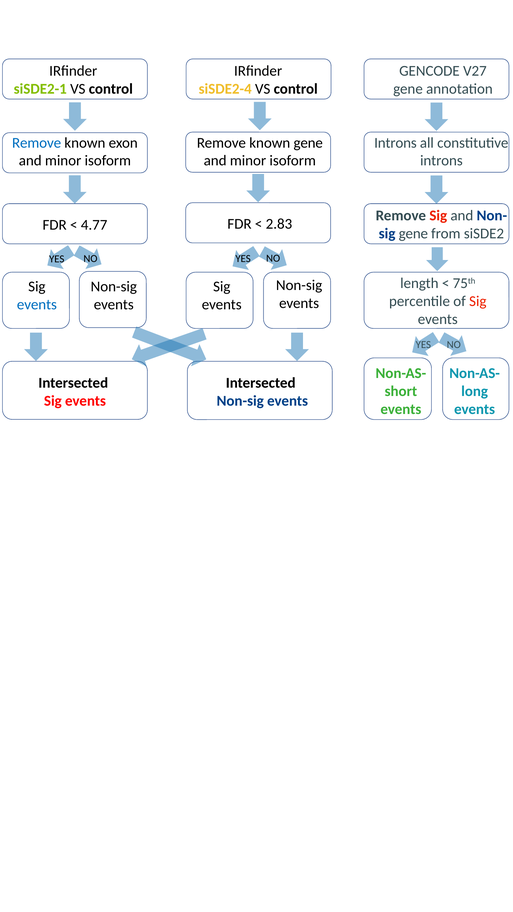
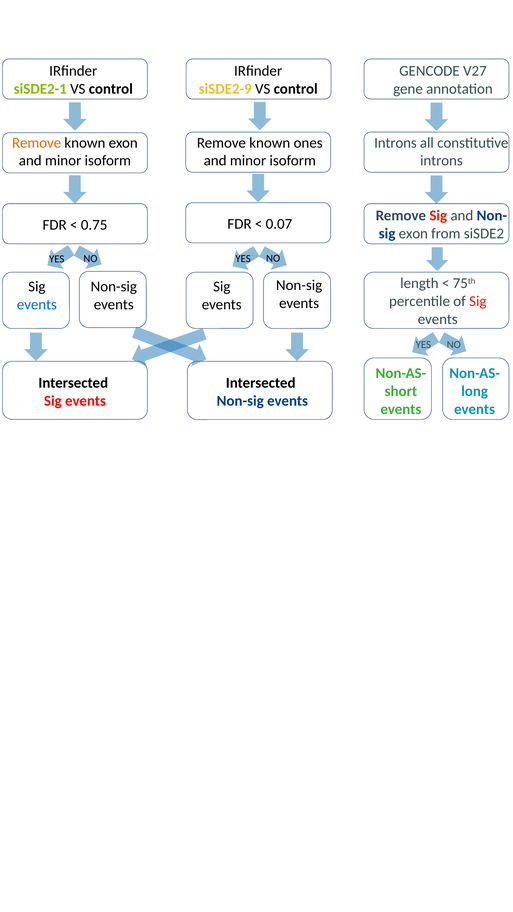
siSDE2-4: siSDE2-4 -> siSDE2-9 (225, 89)
Remove colour: blue -> orange (37, 143)
known gene: gene -> ones (308, 143)
4.77: 4.77 -> 0.75 (94, 225)
2.83: 2.83 -> 0.07 (279, 224)
sig gene: gene -> exon (413, 234)
